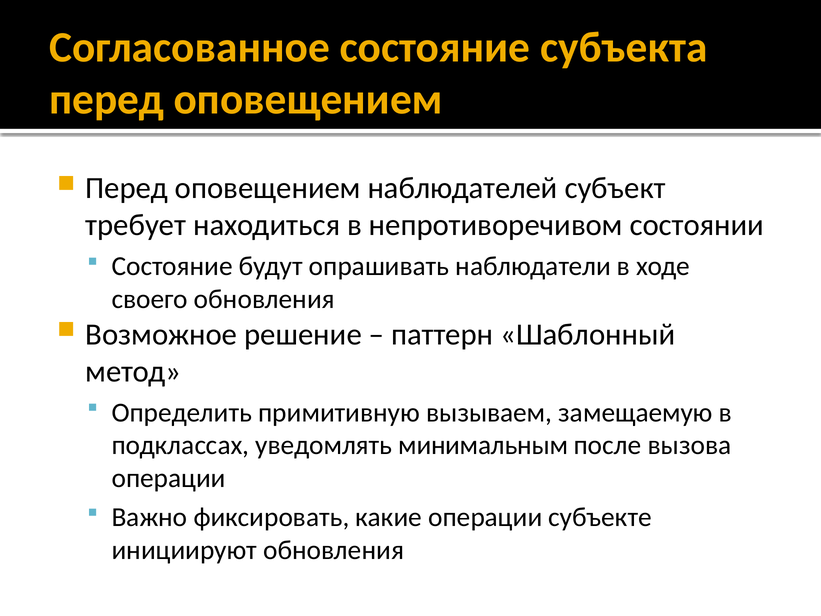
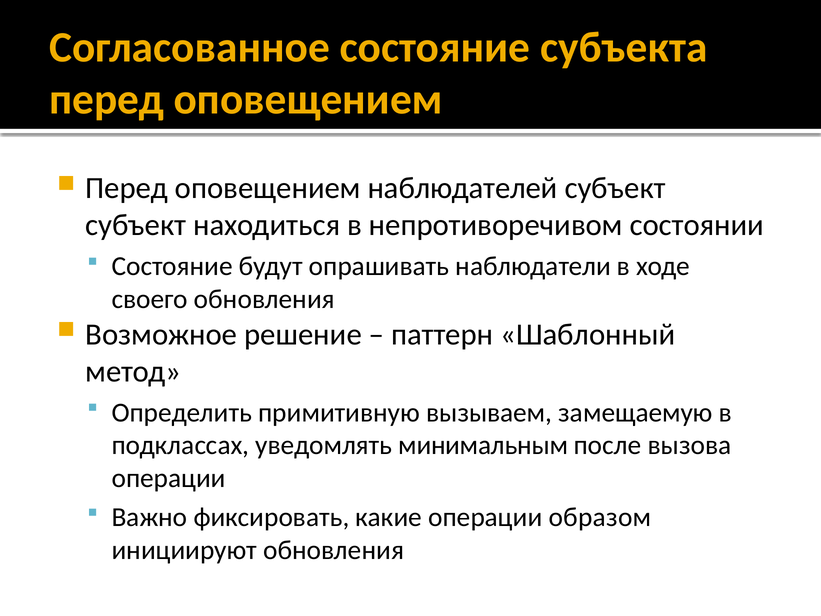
требует: требует -> субъект (136, 225)
субъекте: субъекте -> образом (600, 517)
